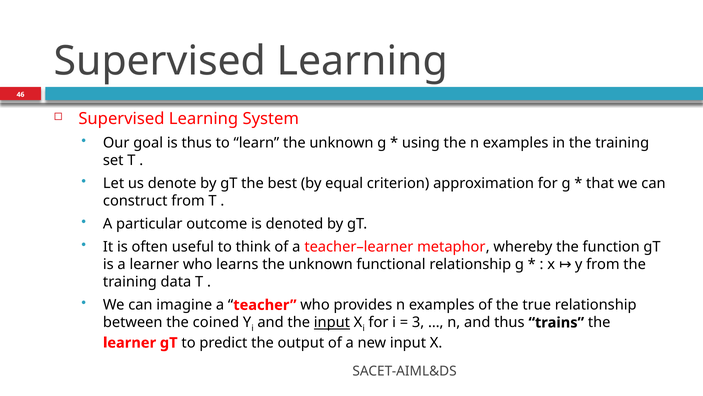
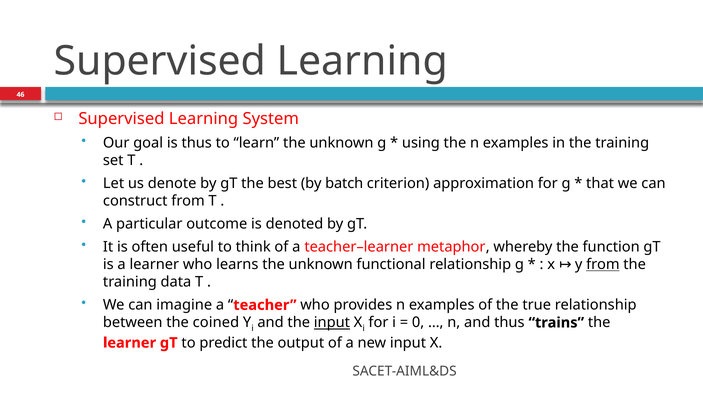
equal: equal -> batch (344, 183)
from underline: none -> present (603, 264)
3: 3 -> 0 (418, 322)
